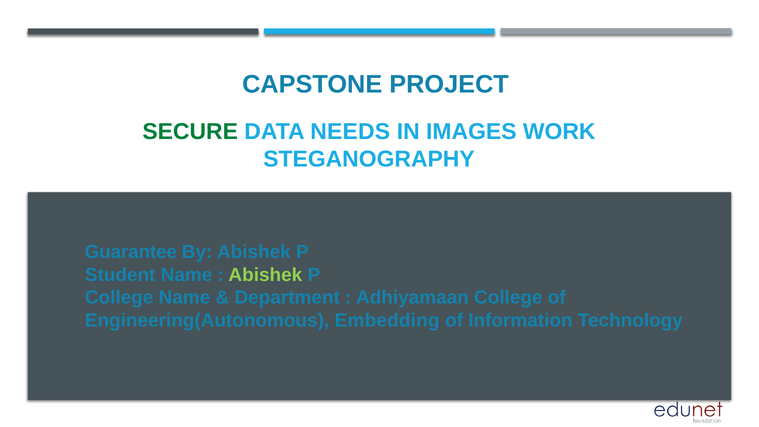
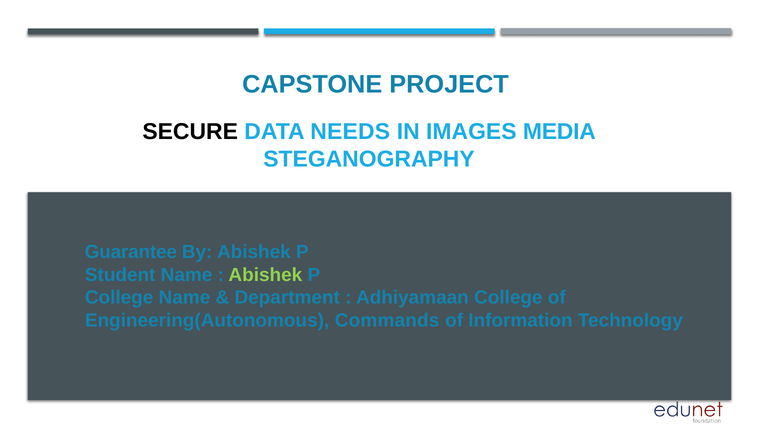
SECURE colour: green -> black (190, 132)
WORK: WORK -> MEDIA (559, 132)
Embedding: Embedding -> Commands (387, 320)
